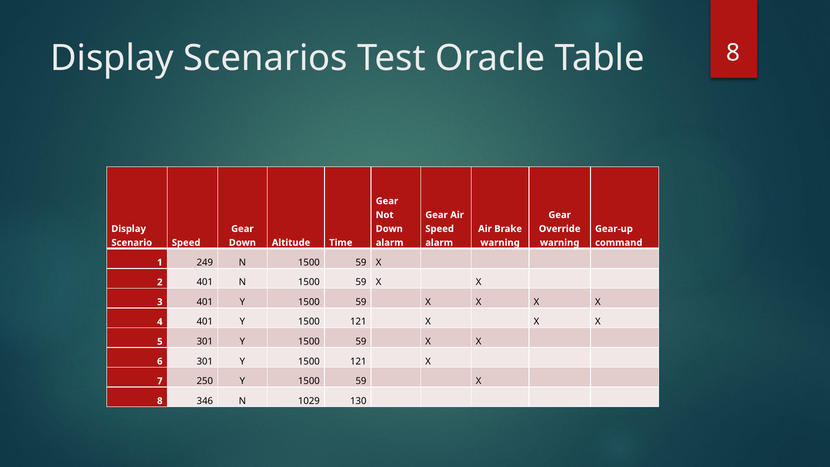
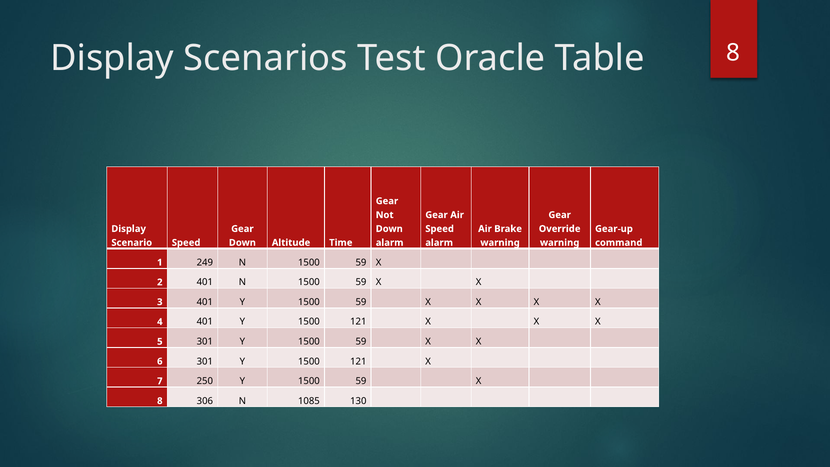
346: 346 -> 306 (205, 401)
1029: 1029 -> 1085 (309, 401)
